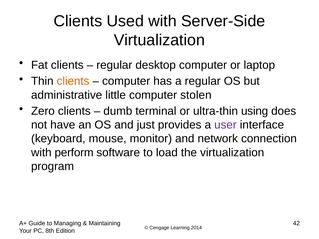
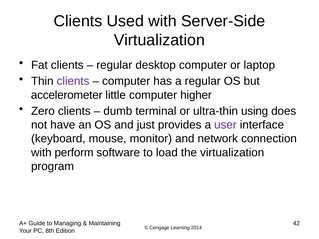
clients colour: orange -> purple (73, 81)
administrative: administrative -> accelerometer (67, 95)
stolen: stolen -> higher (196, 95)
